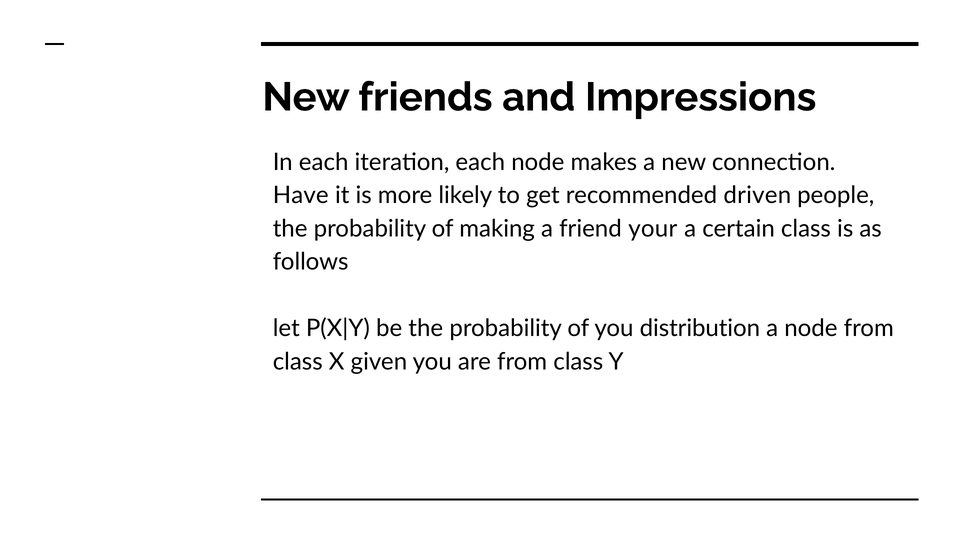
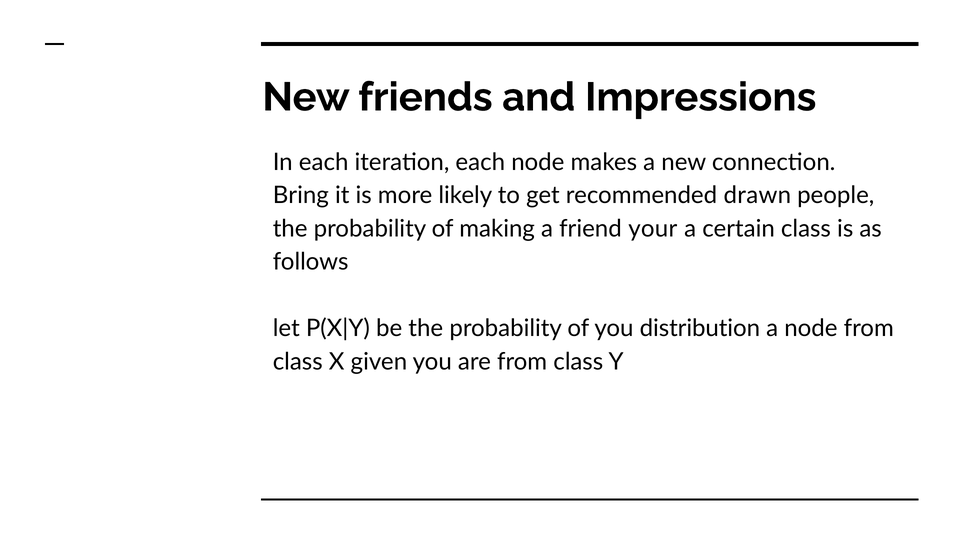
Have: Have -> Bring (301, 195)
driven: driven -> drawn (757, 195)
